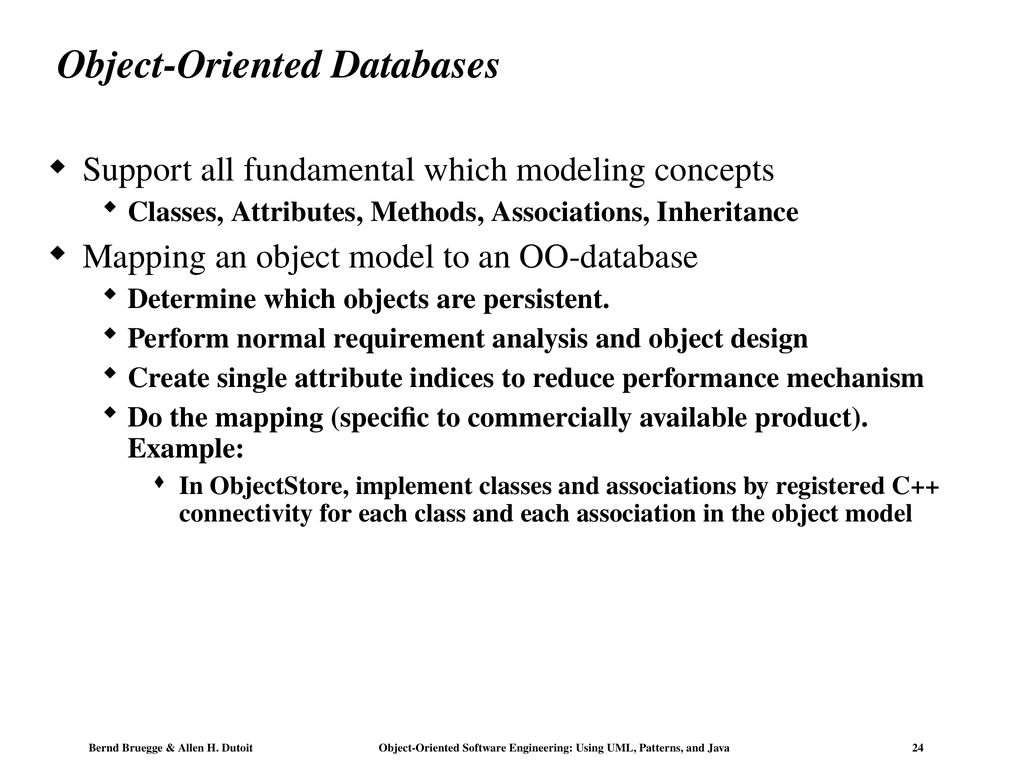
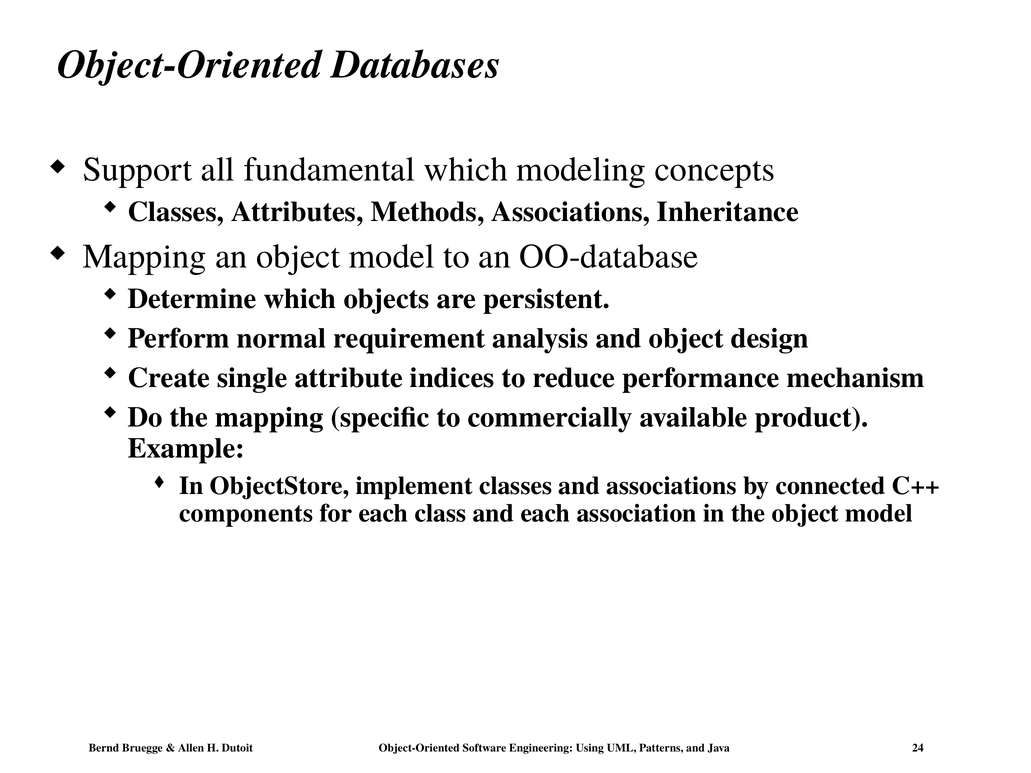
registered: registered -> connected (831, 486)
connectivity: connectivity -> components (246, 514)
